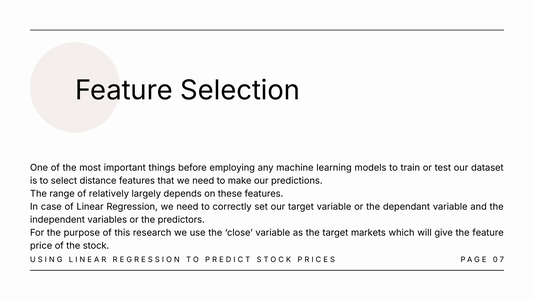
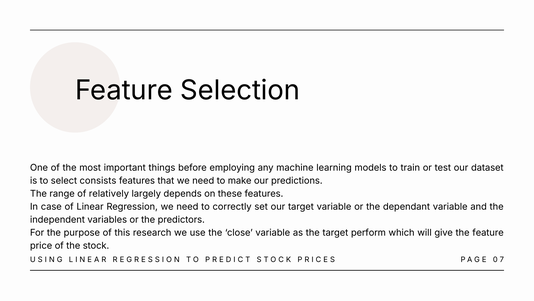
distance: distance -> consists (98, 180)
markets: markets -> perform (368, 232)
